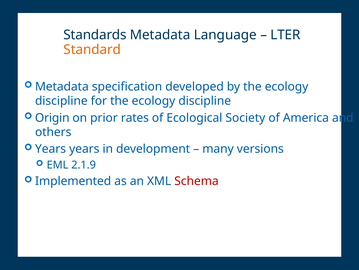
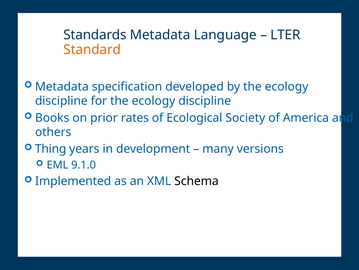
Origin: Origin -> Books (52, 118)
Years: Years -> Thing (51, 149)
2.1.9: 2.1.9 -> 9.1.0 (84, 164)
Schema colour: red -> black (196, 181)
